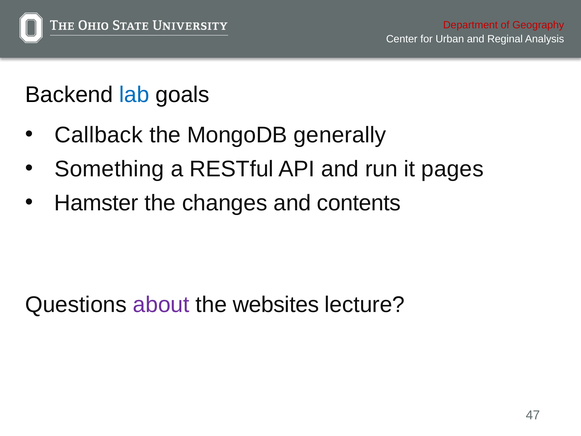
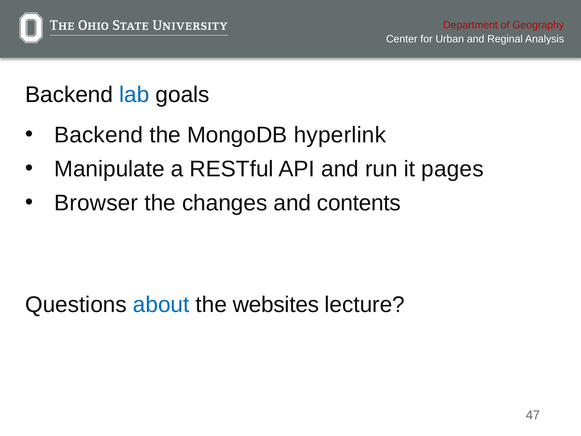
Callback: Callback -> Backend (99, 135)
generally: generally -> hyperlink (340, 135)
Something: Something -> Manipulate (109, 169)
Hamster: Hamster -> Browser (96, 203)
about colour: purple -> blue (161, 304)
